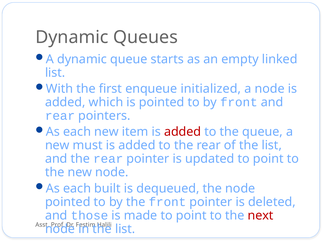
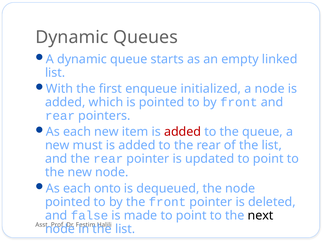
built: built -> onto (108, 189)
those: those -> false (89, 216)
next colour: red -> black (261, 216)
